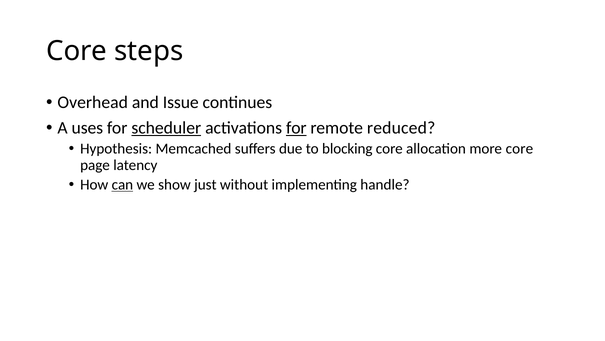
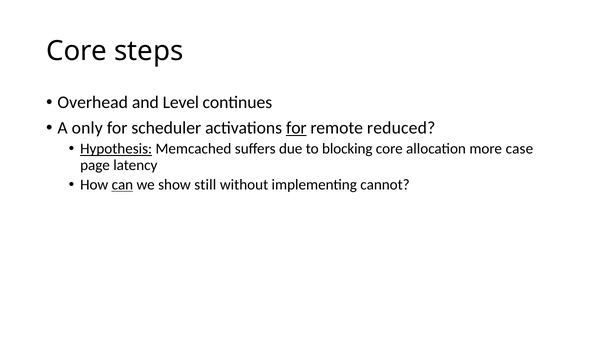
Issue: Issue -> Level (181, 102)
uses: uses -> only (87, 128)
scheduler underline: present -> none (166, 128)
Hypothesis underline: none -> present (116, 149)
more core: core -> case (519, 149)
just: just -> still (205, 184)
handle: handle -> cannot (385, 184)
